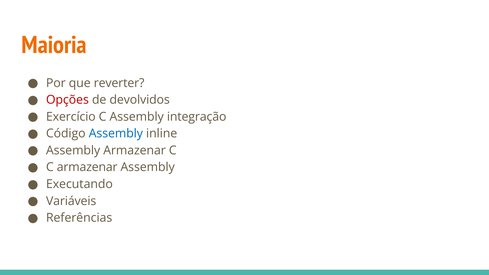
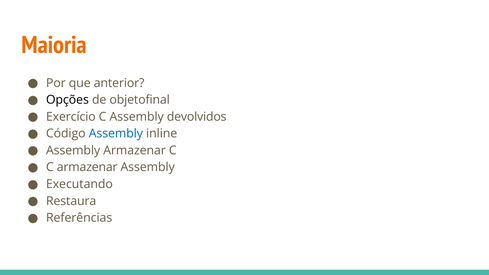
reverter: reverter -> anterior (119, 83)
Opções colour: red -> black (67, 100)
devolvidos: devolvidos -> objetofinal (140, 100)
integração: integração -> devolvidos (197, 117)
Variáveis: Variáveis -> Restaura (71, 201)
